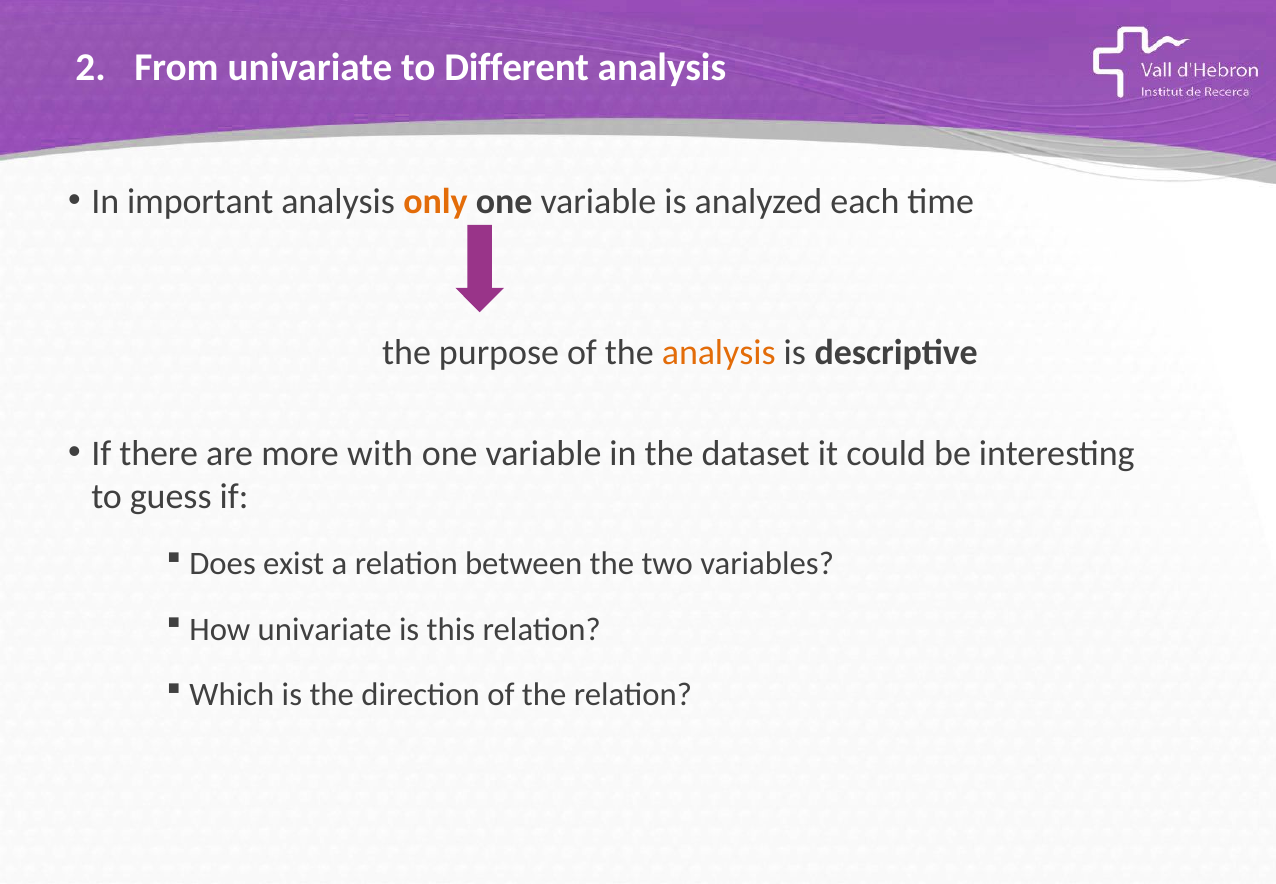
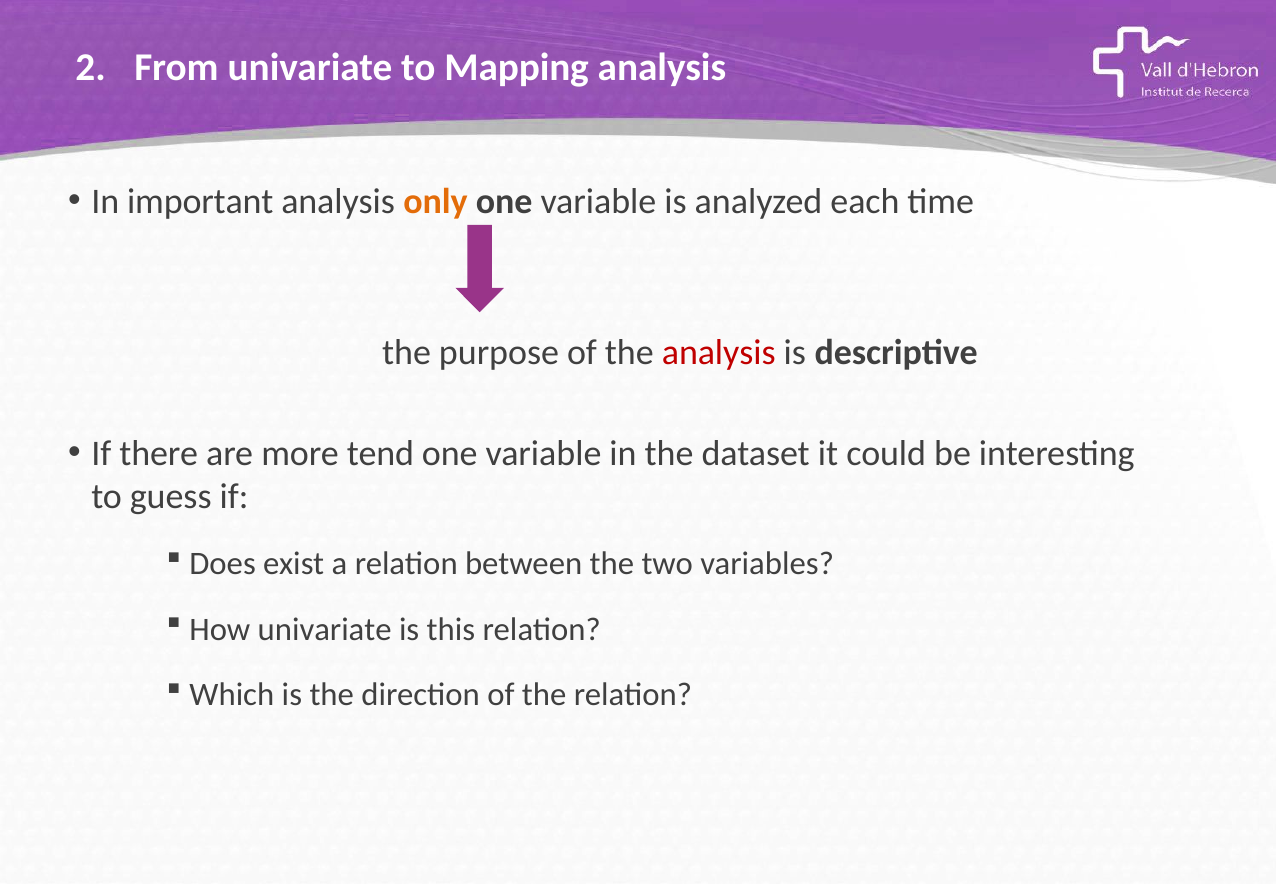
Different: Different -> Mapping (517, 67)
analysis colour: orange -> red (719, 352)
with: with -> tend (380, 453)
